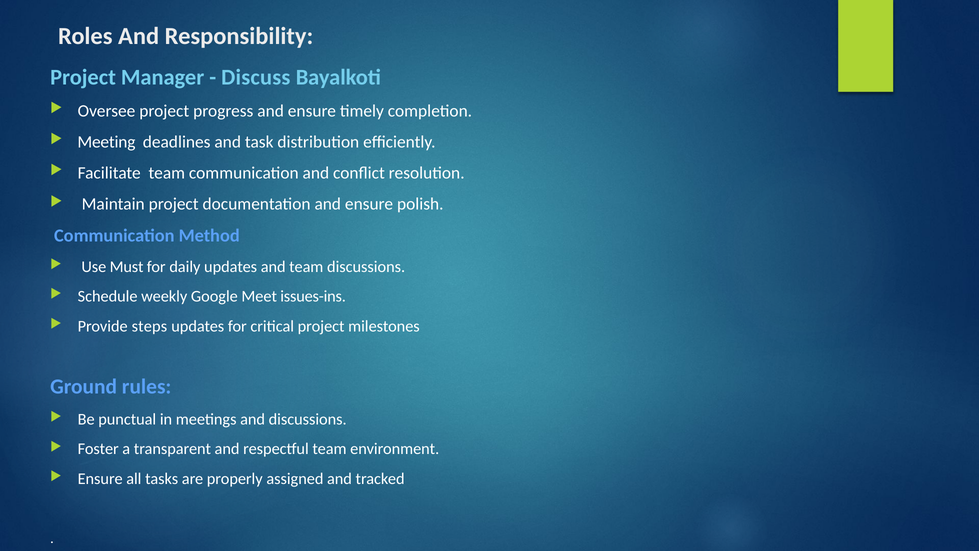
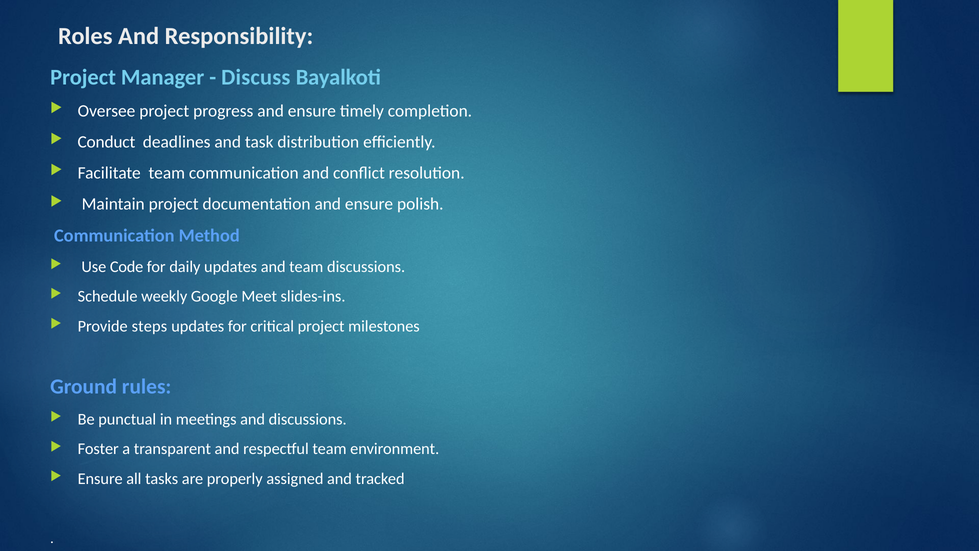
Meeting: Meeting -> Conduct (106, 142)
Must: Must -> Code (127, 266)
issues-ins: issues-ins -> slides-ins (313, 296)
